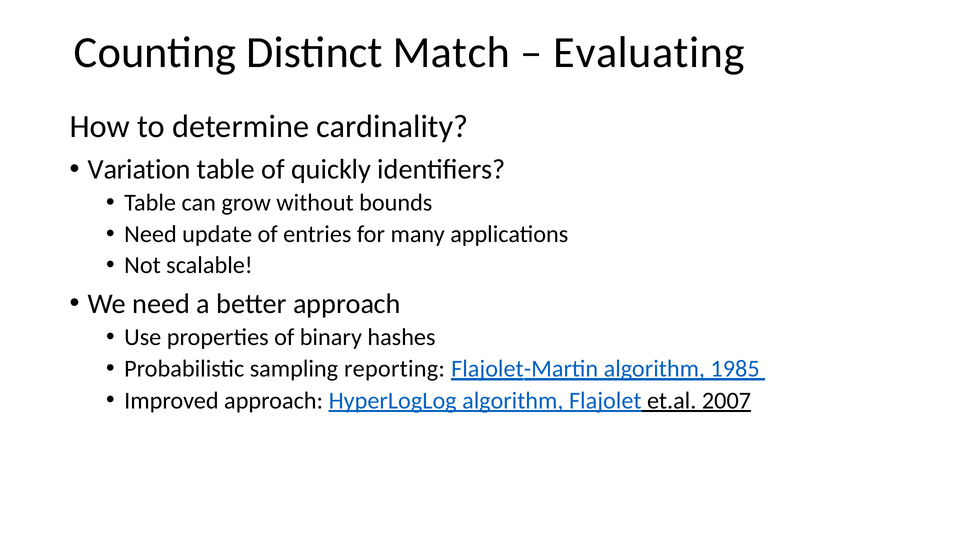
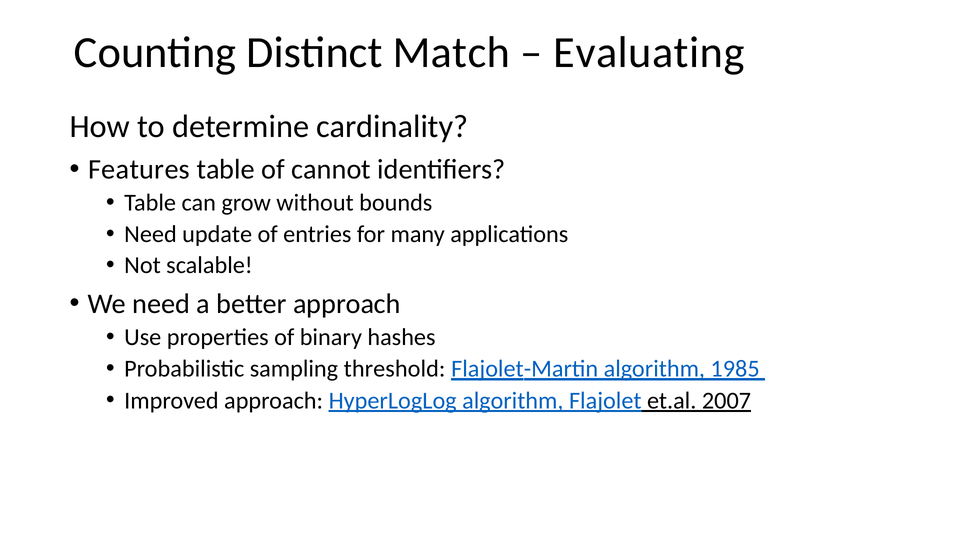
Variation: Variation -> Features (139, 169)
quickly: quickly -> cannot (331, 169)
reporting: reporting -> threshold (395, 369)
